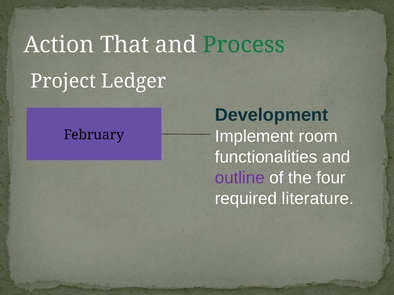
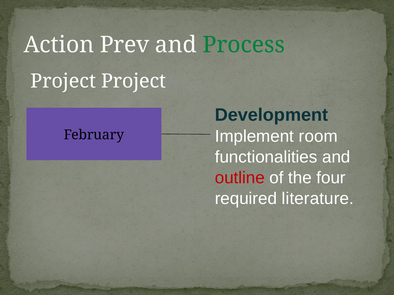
That: That -> Prev (125, 45)
Project Ledger: Ledger -> Project (134, 81)
outline colour: purple -> red (240, 178)
